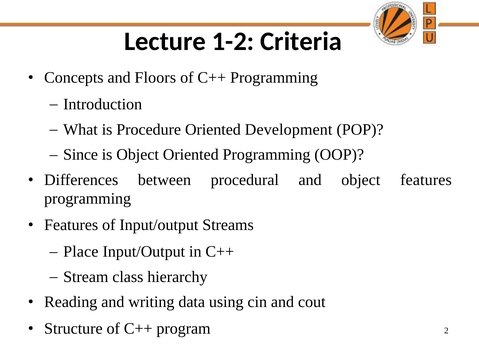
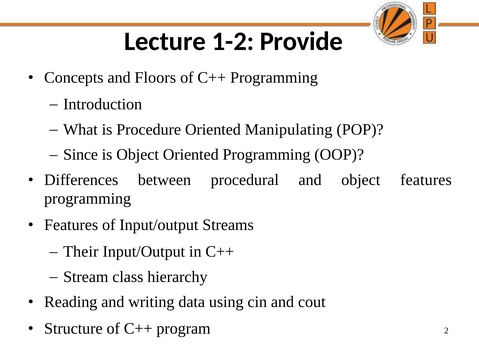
Criteria: Criteria -> Provide (301, 42)
Development: Development -> Manipulating (289, 130)
Place: Place -> Their (81, 252)
